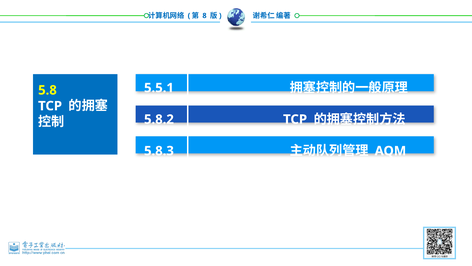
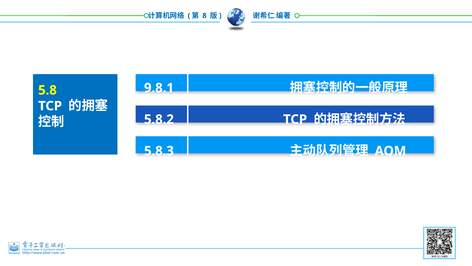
5.5.1: 5.5.1 -> 9.8.1 (159, 88)
